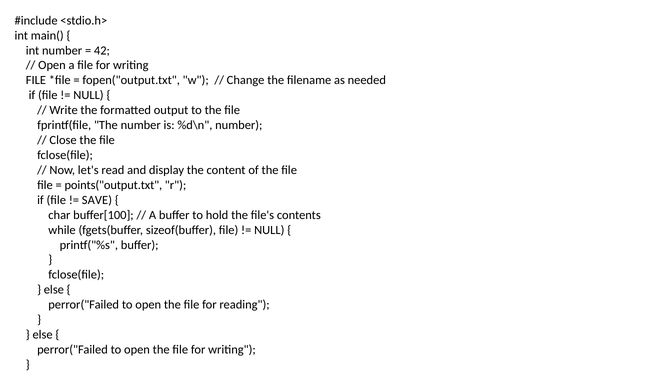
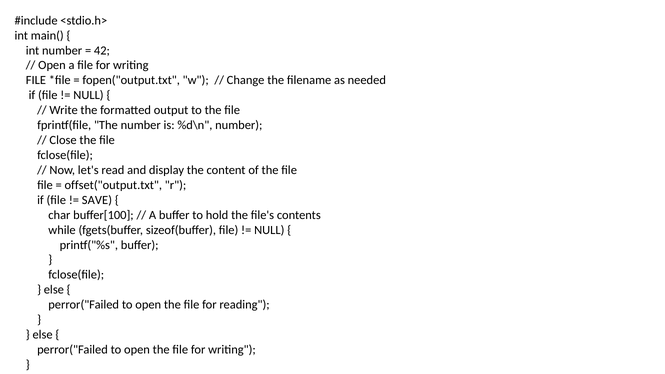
points("output.txt: points("output.txt -> offset("output.txt (113, 185)
